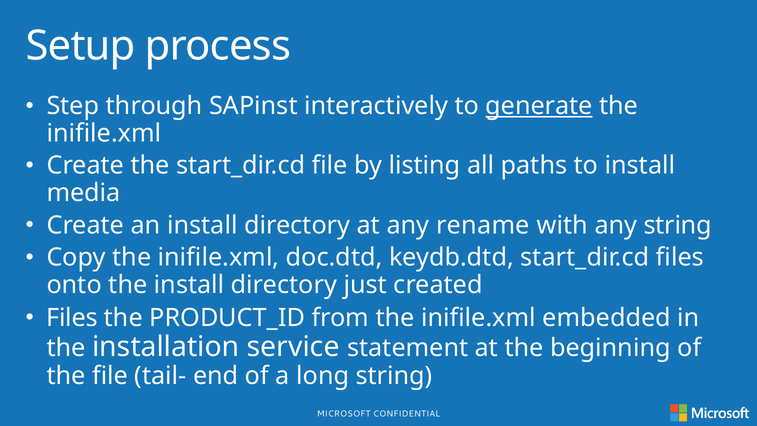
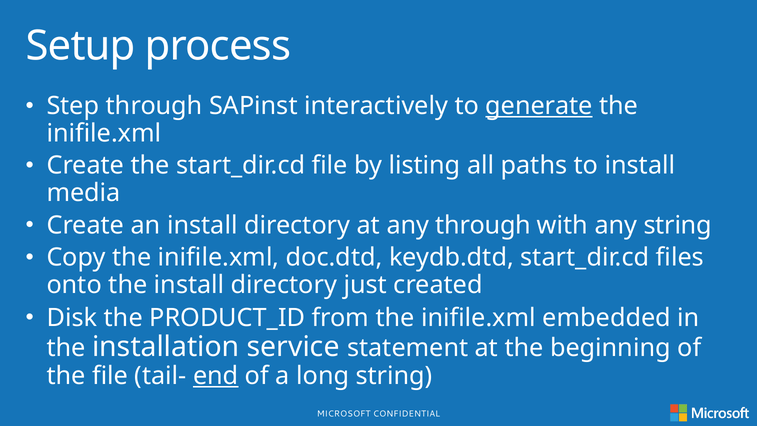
any rename: rename -> through (483, 225)
Files: Files -> Disk (72, 318)
end underline: none -> present (216, 376)
